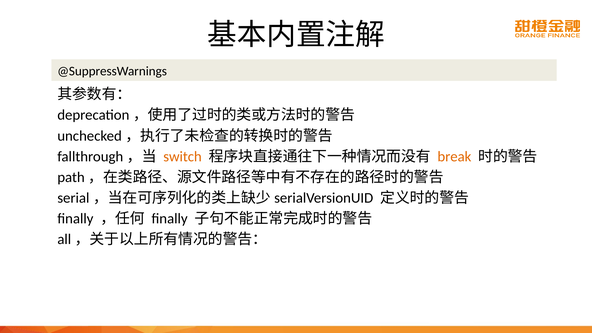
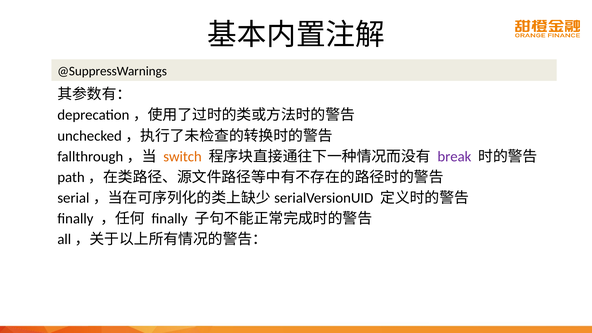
break colour: orange -> purple (454, 157)
